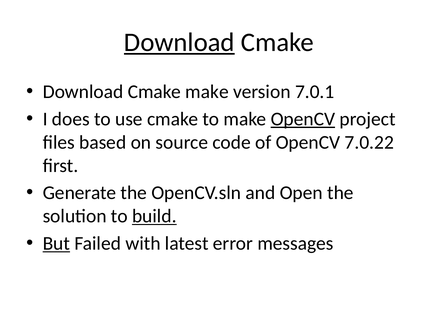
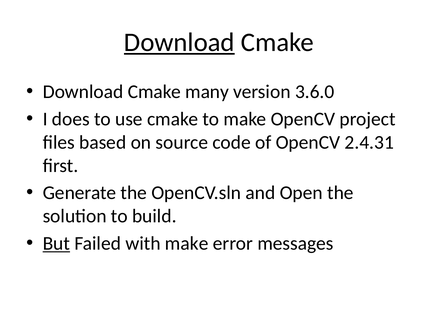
Cmake make: make -> many (207, 92)
7.0.1: 7.0.1 -> 3.6.0 (315, 92)
OpenCV underline: present -> none (303, 119)
7.0.22: 7.0.22 -> 2.4.31 (369, 143)
build underline: present -> none (154, 217)
with latest: latest -> make (187, 244)
